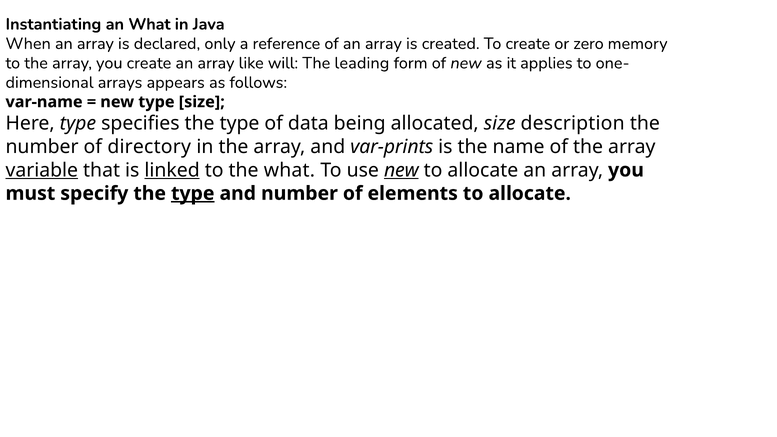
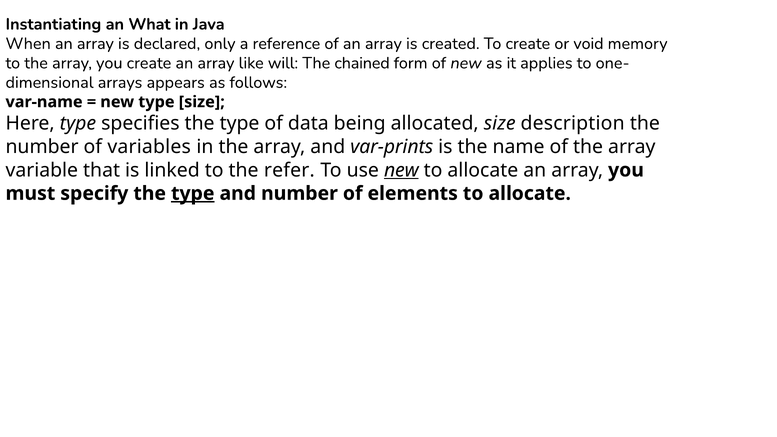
zero: zero -> void (588, 44)
leading: leading -> chained (362, 63)
directory: directory -> variables (149, 147)
variable underline: present -> none (42, 170)
linked underline: present -> none (172, 170)
the what: what -> refer (289, 170)
